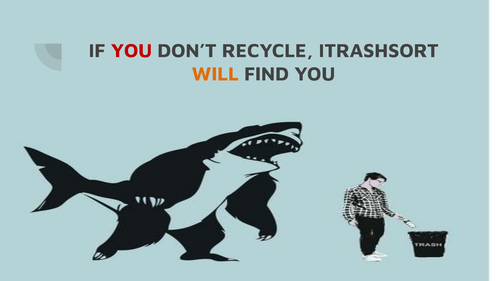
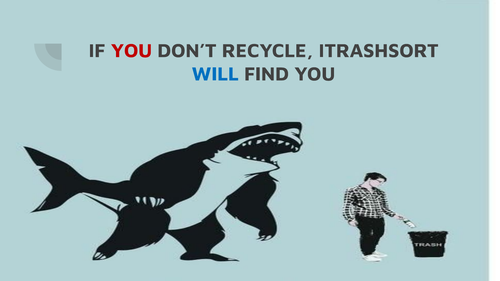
WILL colour: orange -> blue (215, 74)
